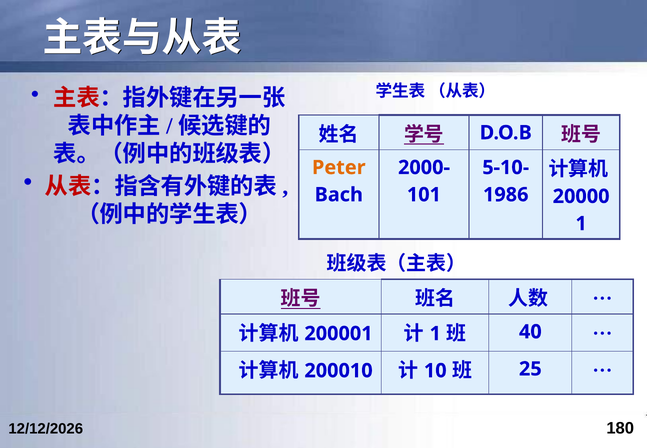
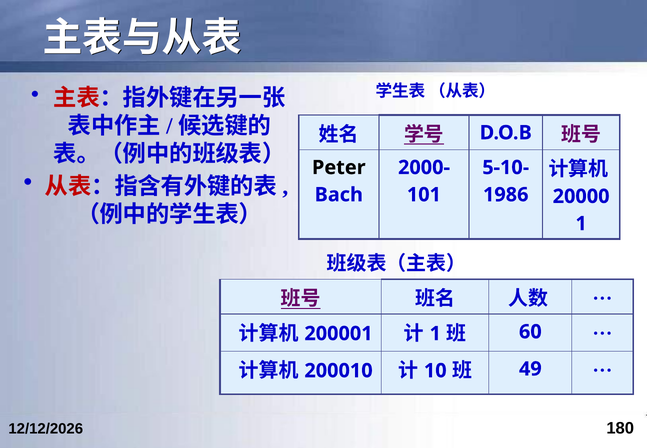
Peter colour: orange -> black (339, 167)
40: 40 -> 60 (530, 332)
25: 25 -> 49 (530, 369)
